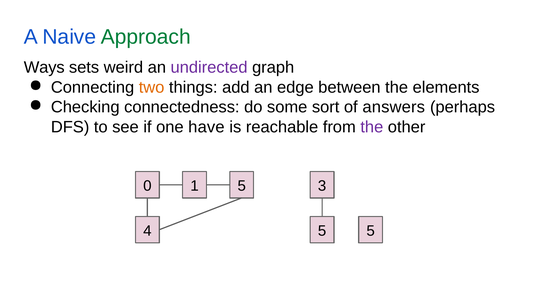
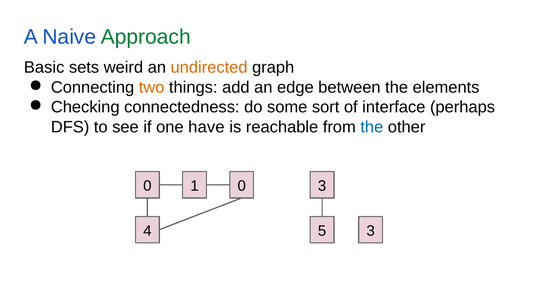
Ways: Ways -> Basic (44, 68)
undirected colour: purple -> orange (209, 68)
answers: answers -> interface (394, 107)
the colour: purple -> blue (372, 127)
1 5: 5 -> 0 (242, 186)
5: 5 -> 3 (371, 231)
